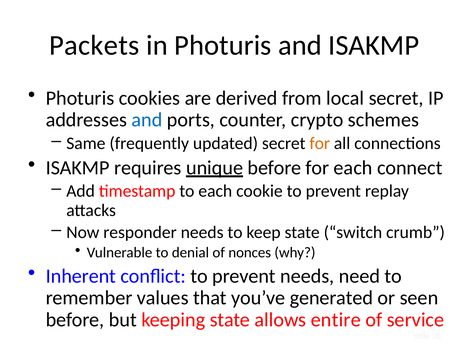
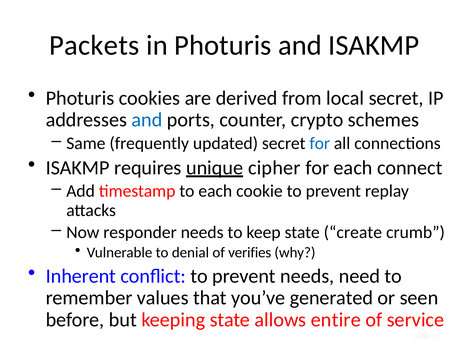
for colour: orange -> blue (320, 143)
before: before -> cipher (274, 168)
switch: switch -> create (353, 232)
nonces: nonces -> verifies (250, 252)
